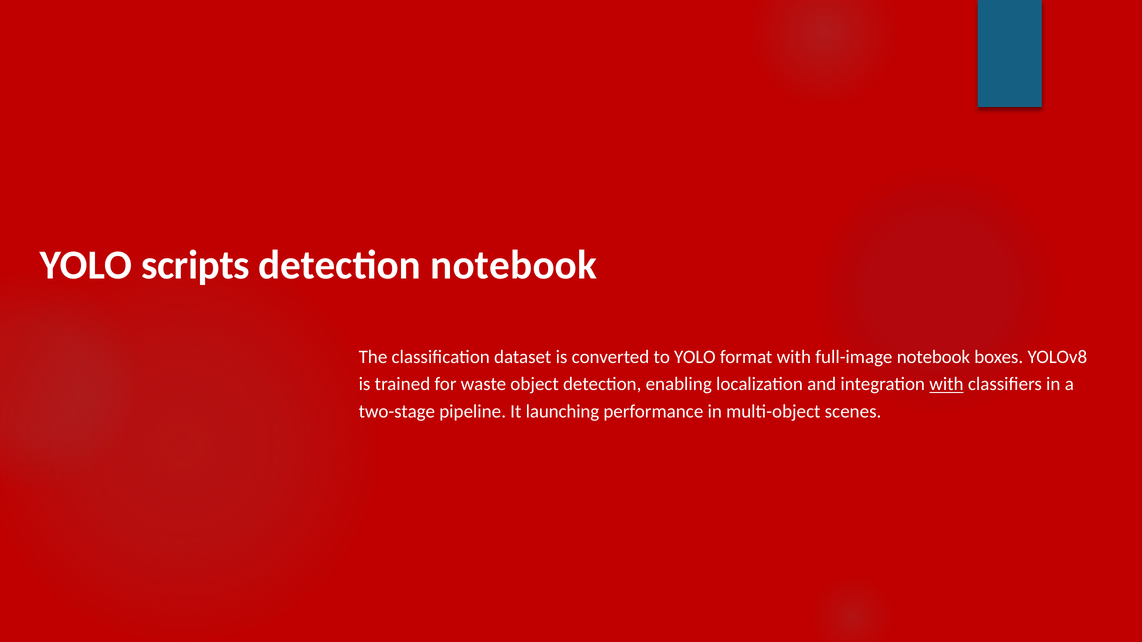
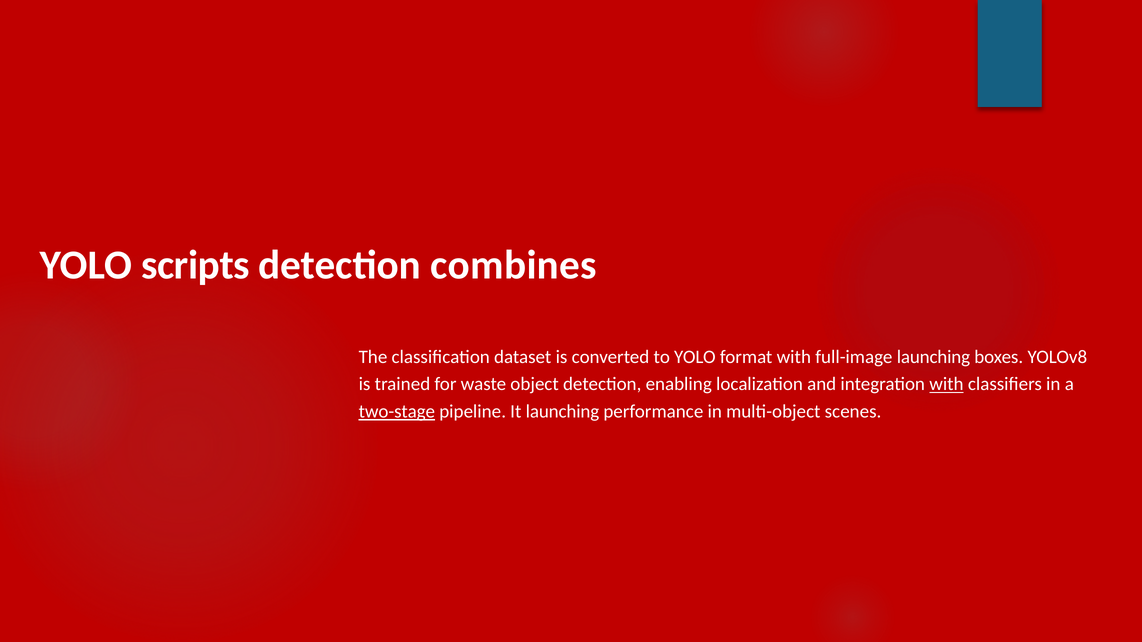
detection notebook: notebook -> combines (514, 265)
full-image notebook: notebook -> launching (933, 357)
two-stage underline: none -> present (397, 412)
